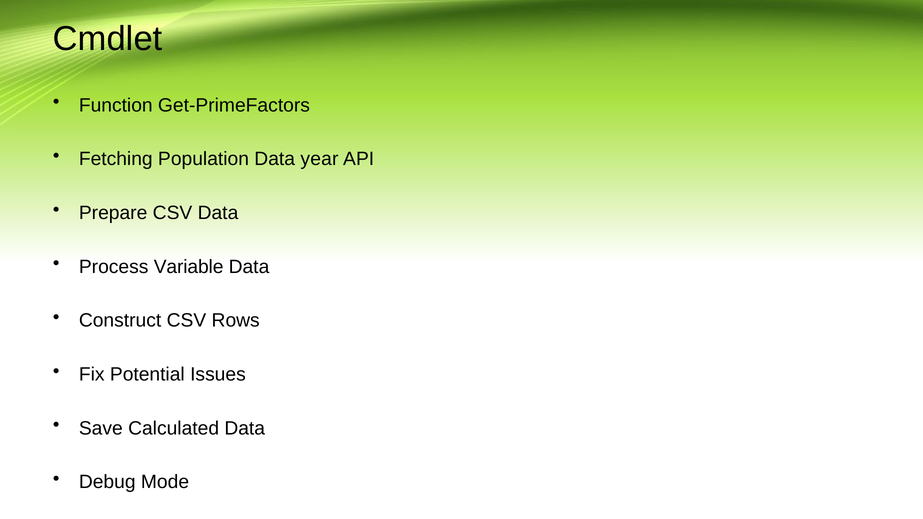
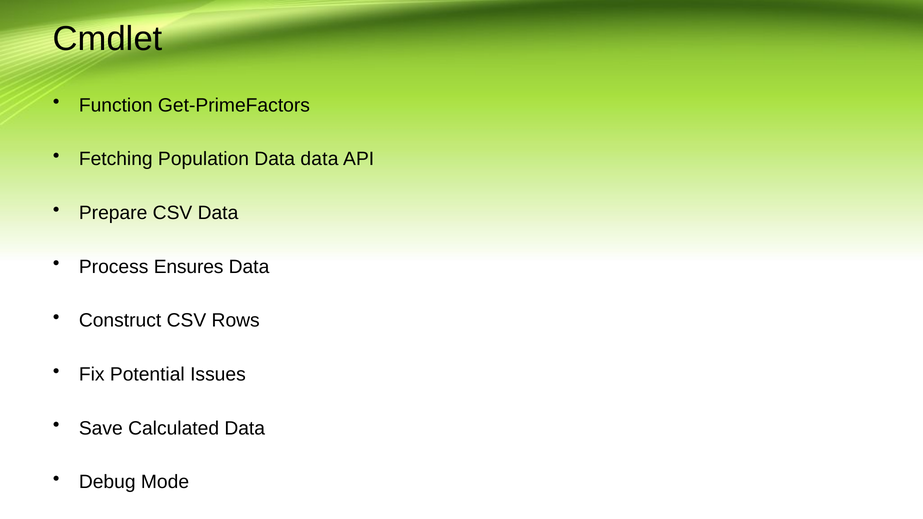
Data year: year -> data (319, 159)
Variable: Variable -> Ensures (189, 267)
